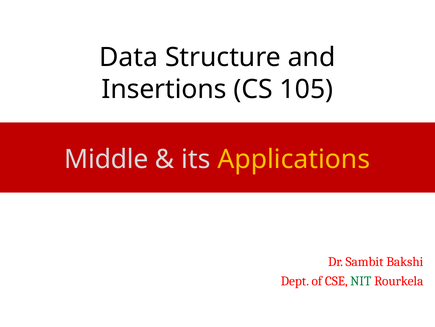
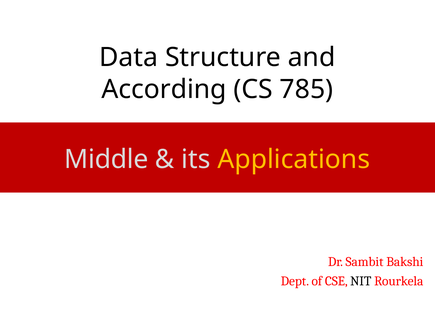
Insertions: Insertions -> According (164, 89)
105: 105 -> 785 (306, 89)
NIT colour: green -> black (361, 281)
